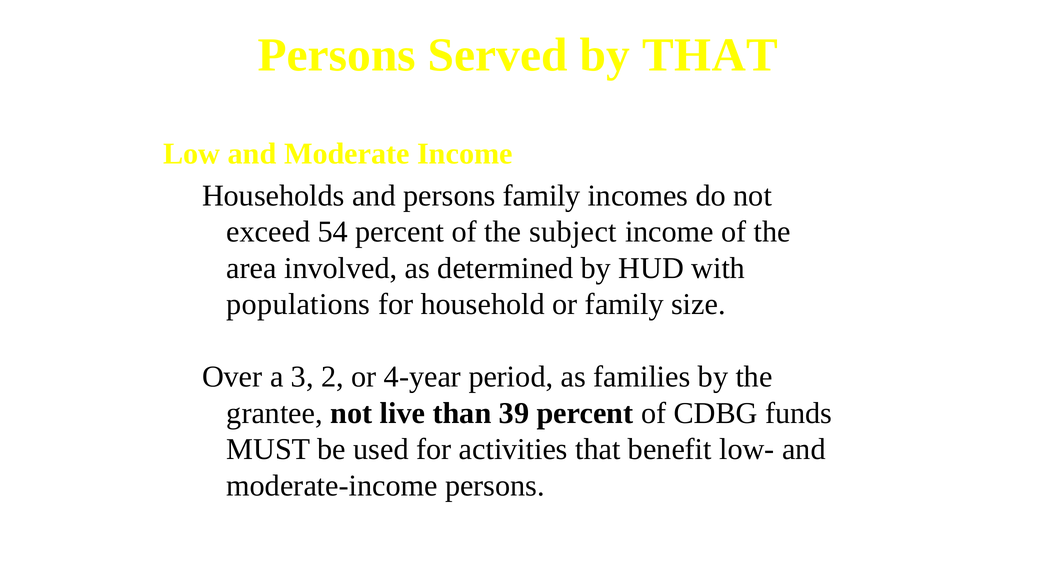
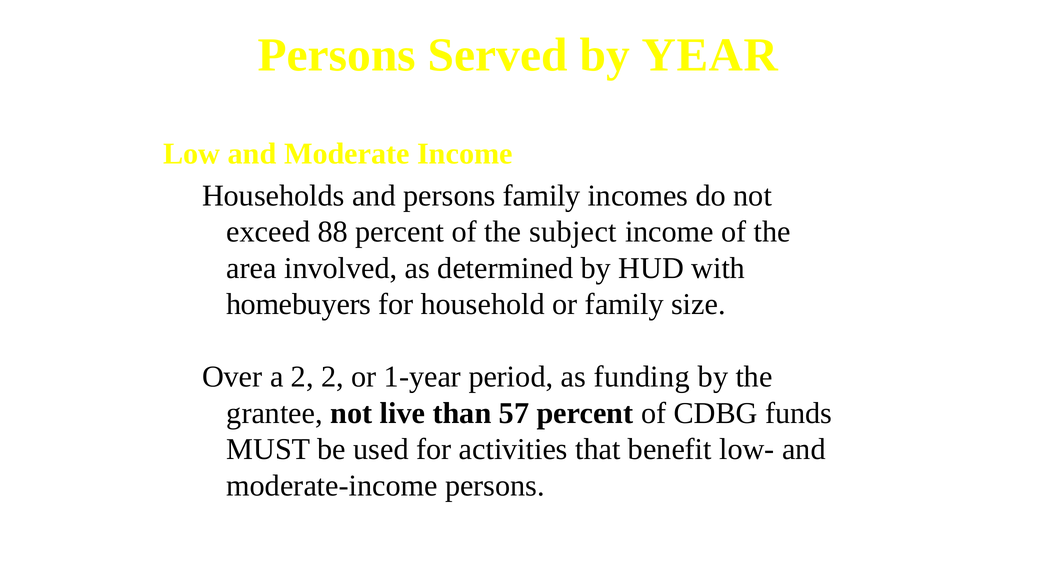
by THAT: THAT -> YEAR (710, 55)
54: 54 -> 88 (333, 232)
populations: populations -> homebuyers (299, 305)
a 3: 3 -> 2 (302, 377)
4-year: 4-year -> 1-year (423, 377)
families: families -> funding (642, 377)
39: 39 -> 57 (514, 413)
